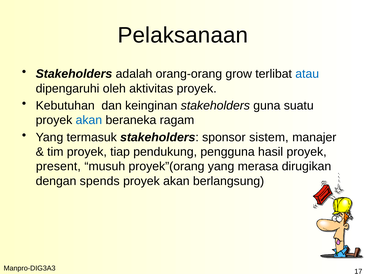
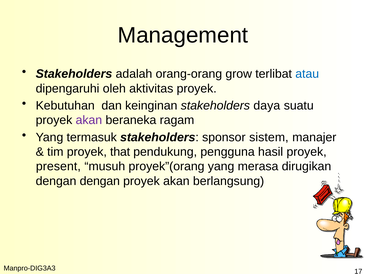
Pelaksanaan: Pelaksanaan -> Management (183, 35)
guna: guna -> daya (267, 106)
akan colour: blue -> purple (89, 120)
tiap: tiap -> that (120, 152)
dengan spends: spends -> dengan (100, 181)
